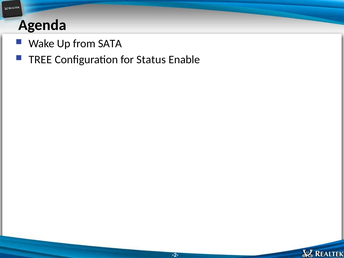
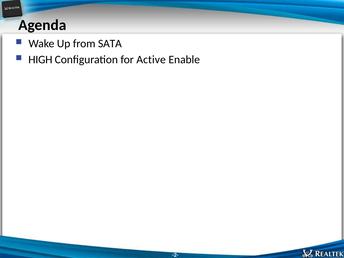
TREE: TREE -> HIGH (40, 60)
Status: Status -> Active (151, 60)
